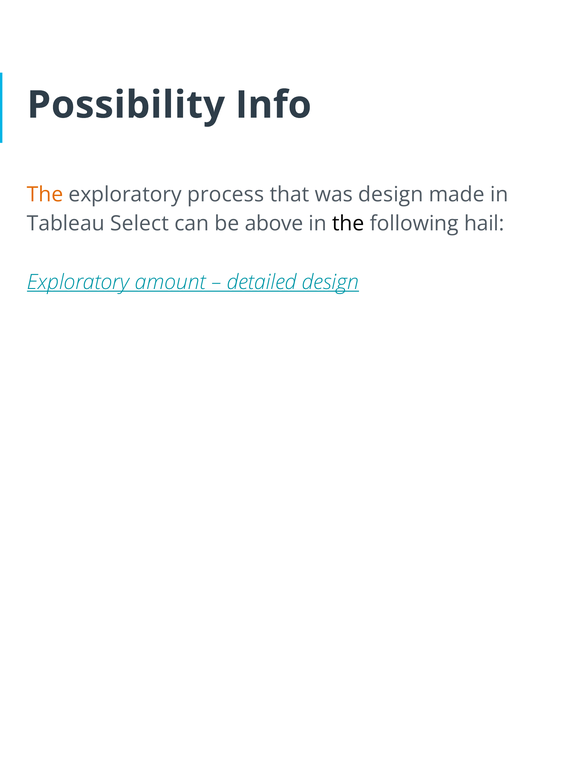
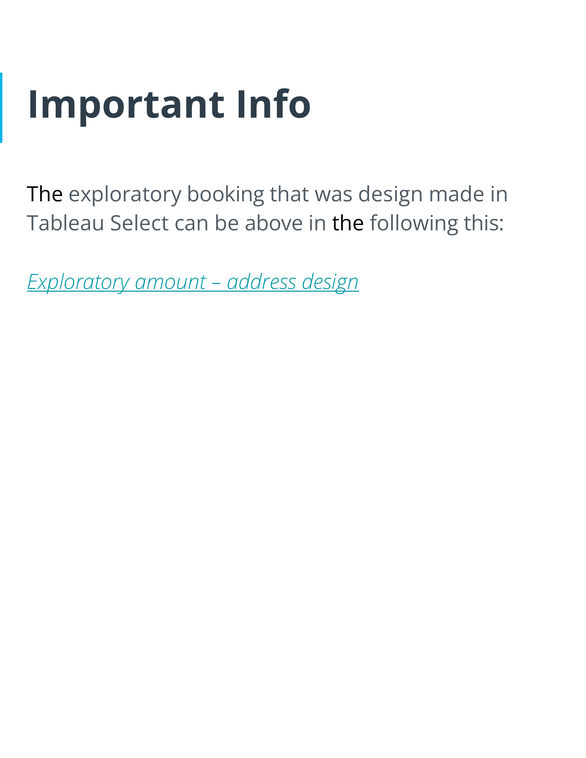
Possibility: Possibility -> Important (126, 105)
The colour: orange -> black (45, 195)
process: process -> booking (226, 195)
hail: hail -> this (484, 224)
detailed: detailed -> address (262, 282)
